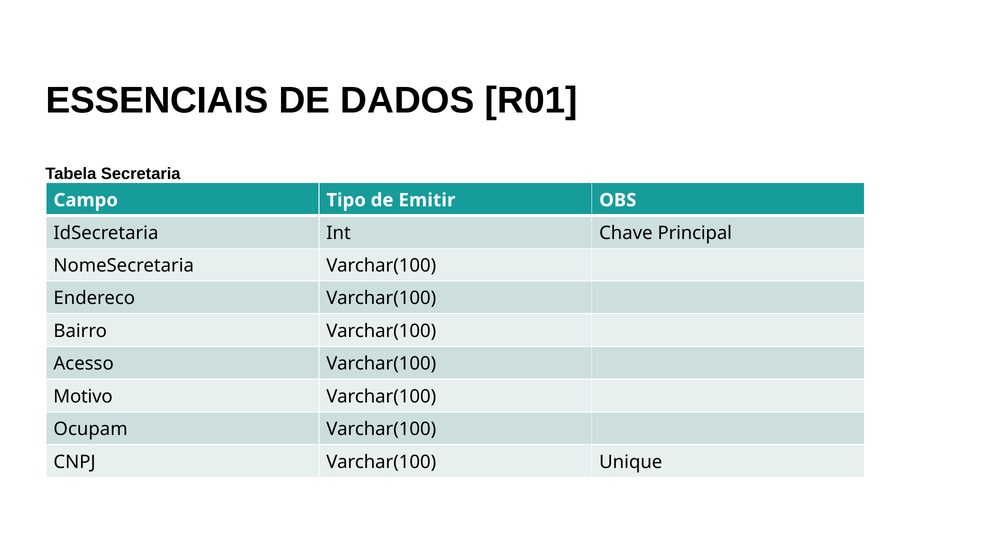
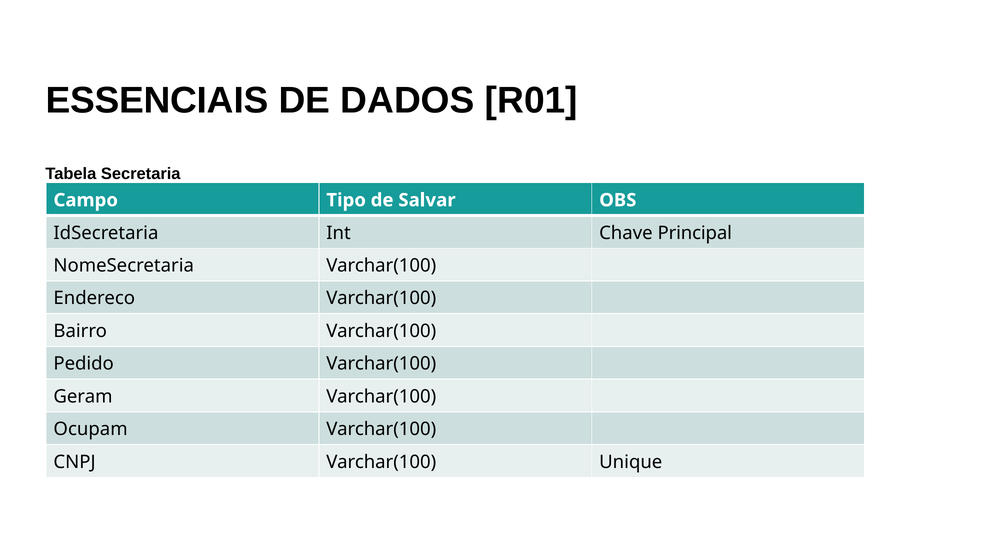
Emitir: Emitir -> Salvar (427, 200)
Acesso: Acesso -> Pedido (84, 364)
Motivo: Motivo -> Geram (83, 397)
